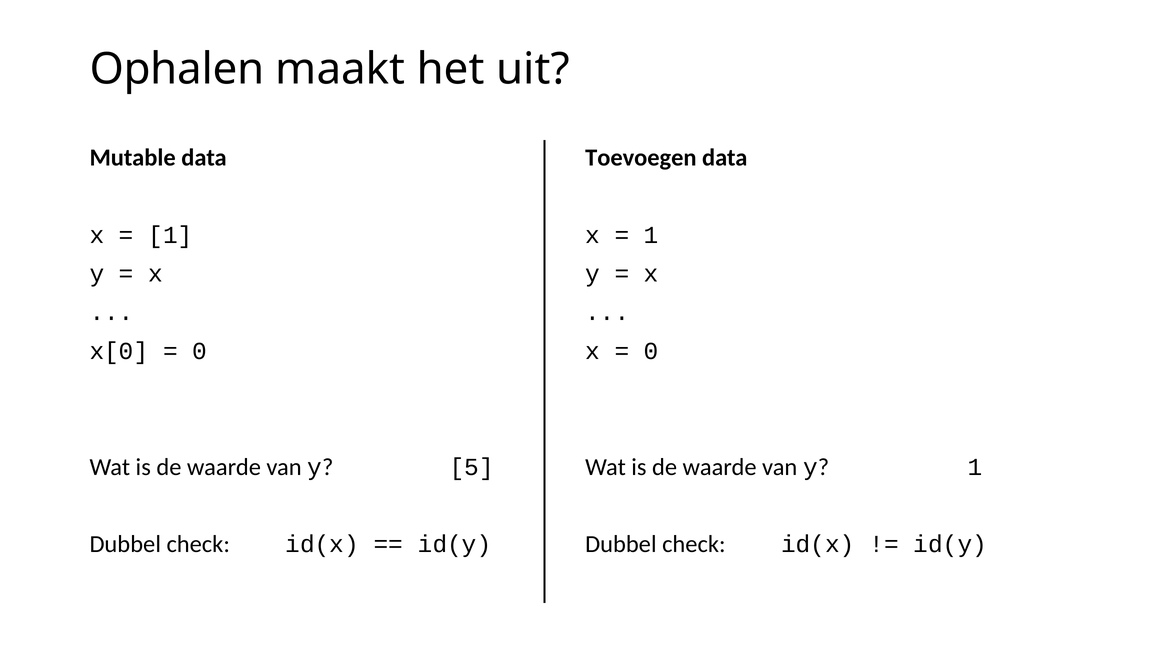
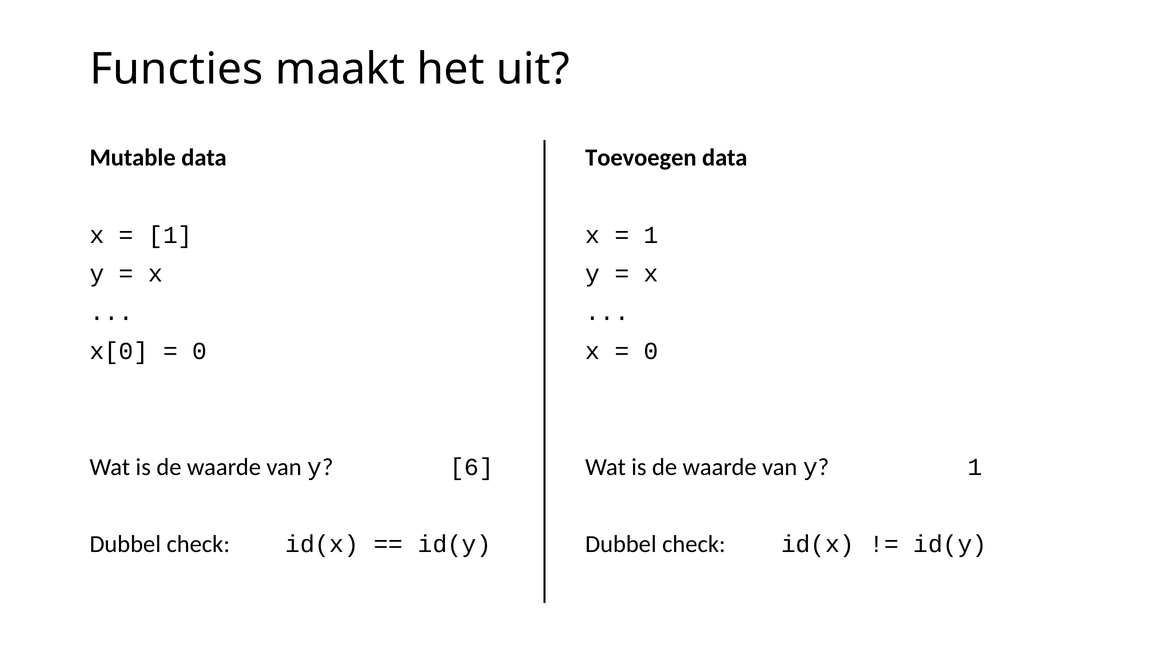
Ophalen: Ophalen -> Functies (177, 69)
5: 5 -> 6 (472, 467)
